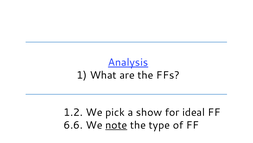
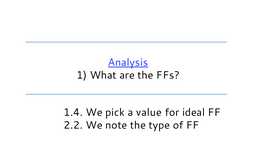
1.2: 1.2 -> 1.4 (73, 112)
show: show -> value (149, 112)
6.6: 6.6 -> 2.2 (73, 125)
note underline: present -> none (116, 125)
